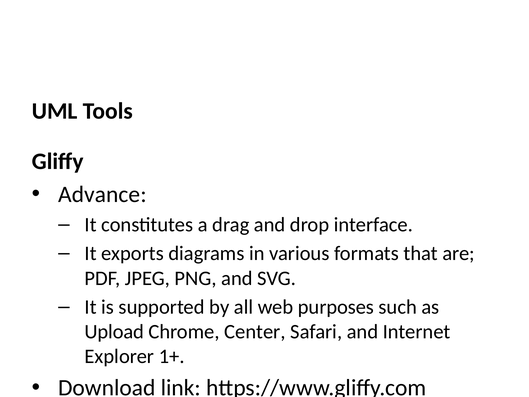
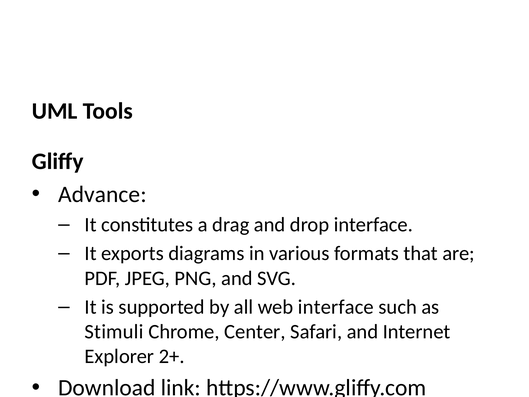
web purposes: purposes -> interface (336, 307)
Upload: Upload -> Stimuli (114, 332)
1+: 1+ -> 2+ (172, 356)
